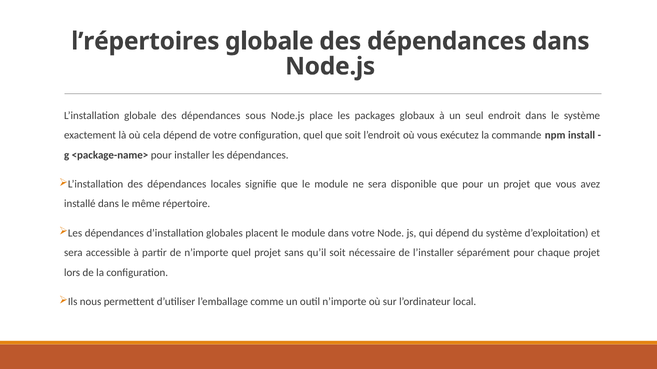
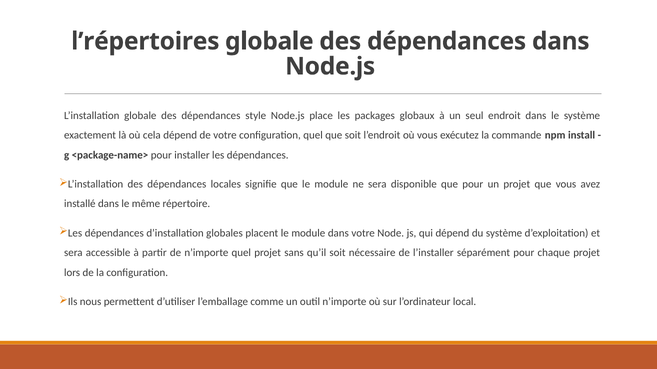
sous: sous -> style (256, 116)
